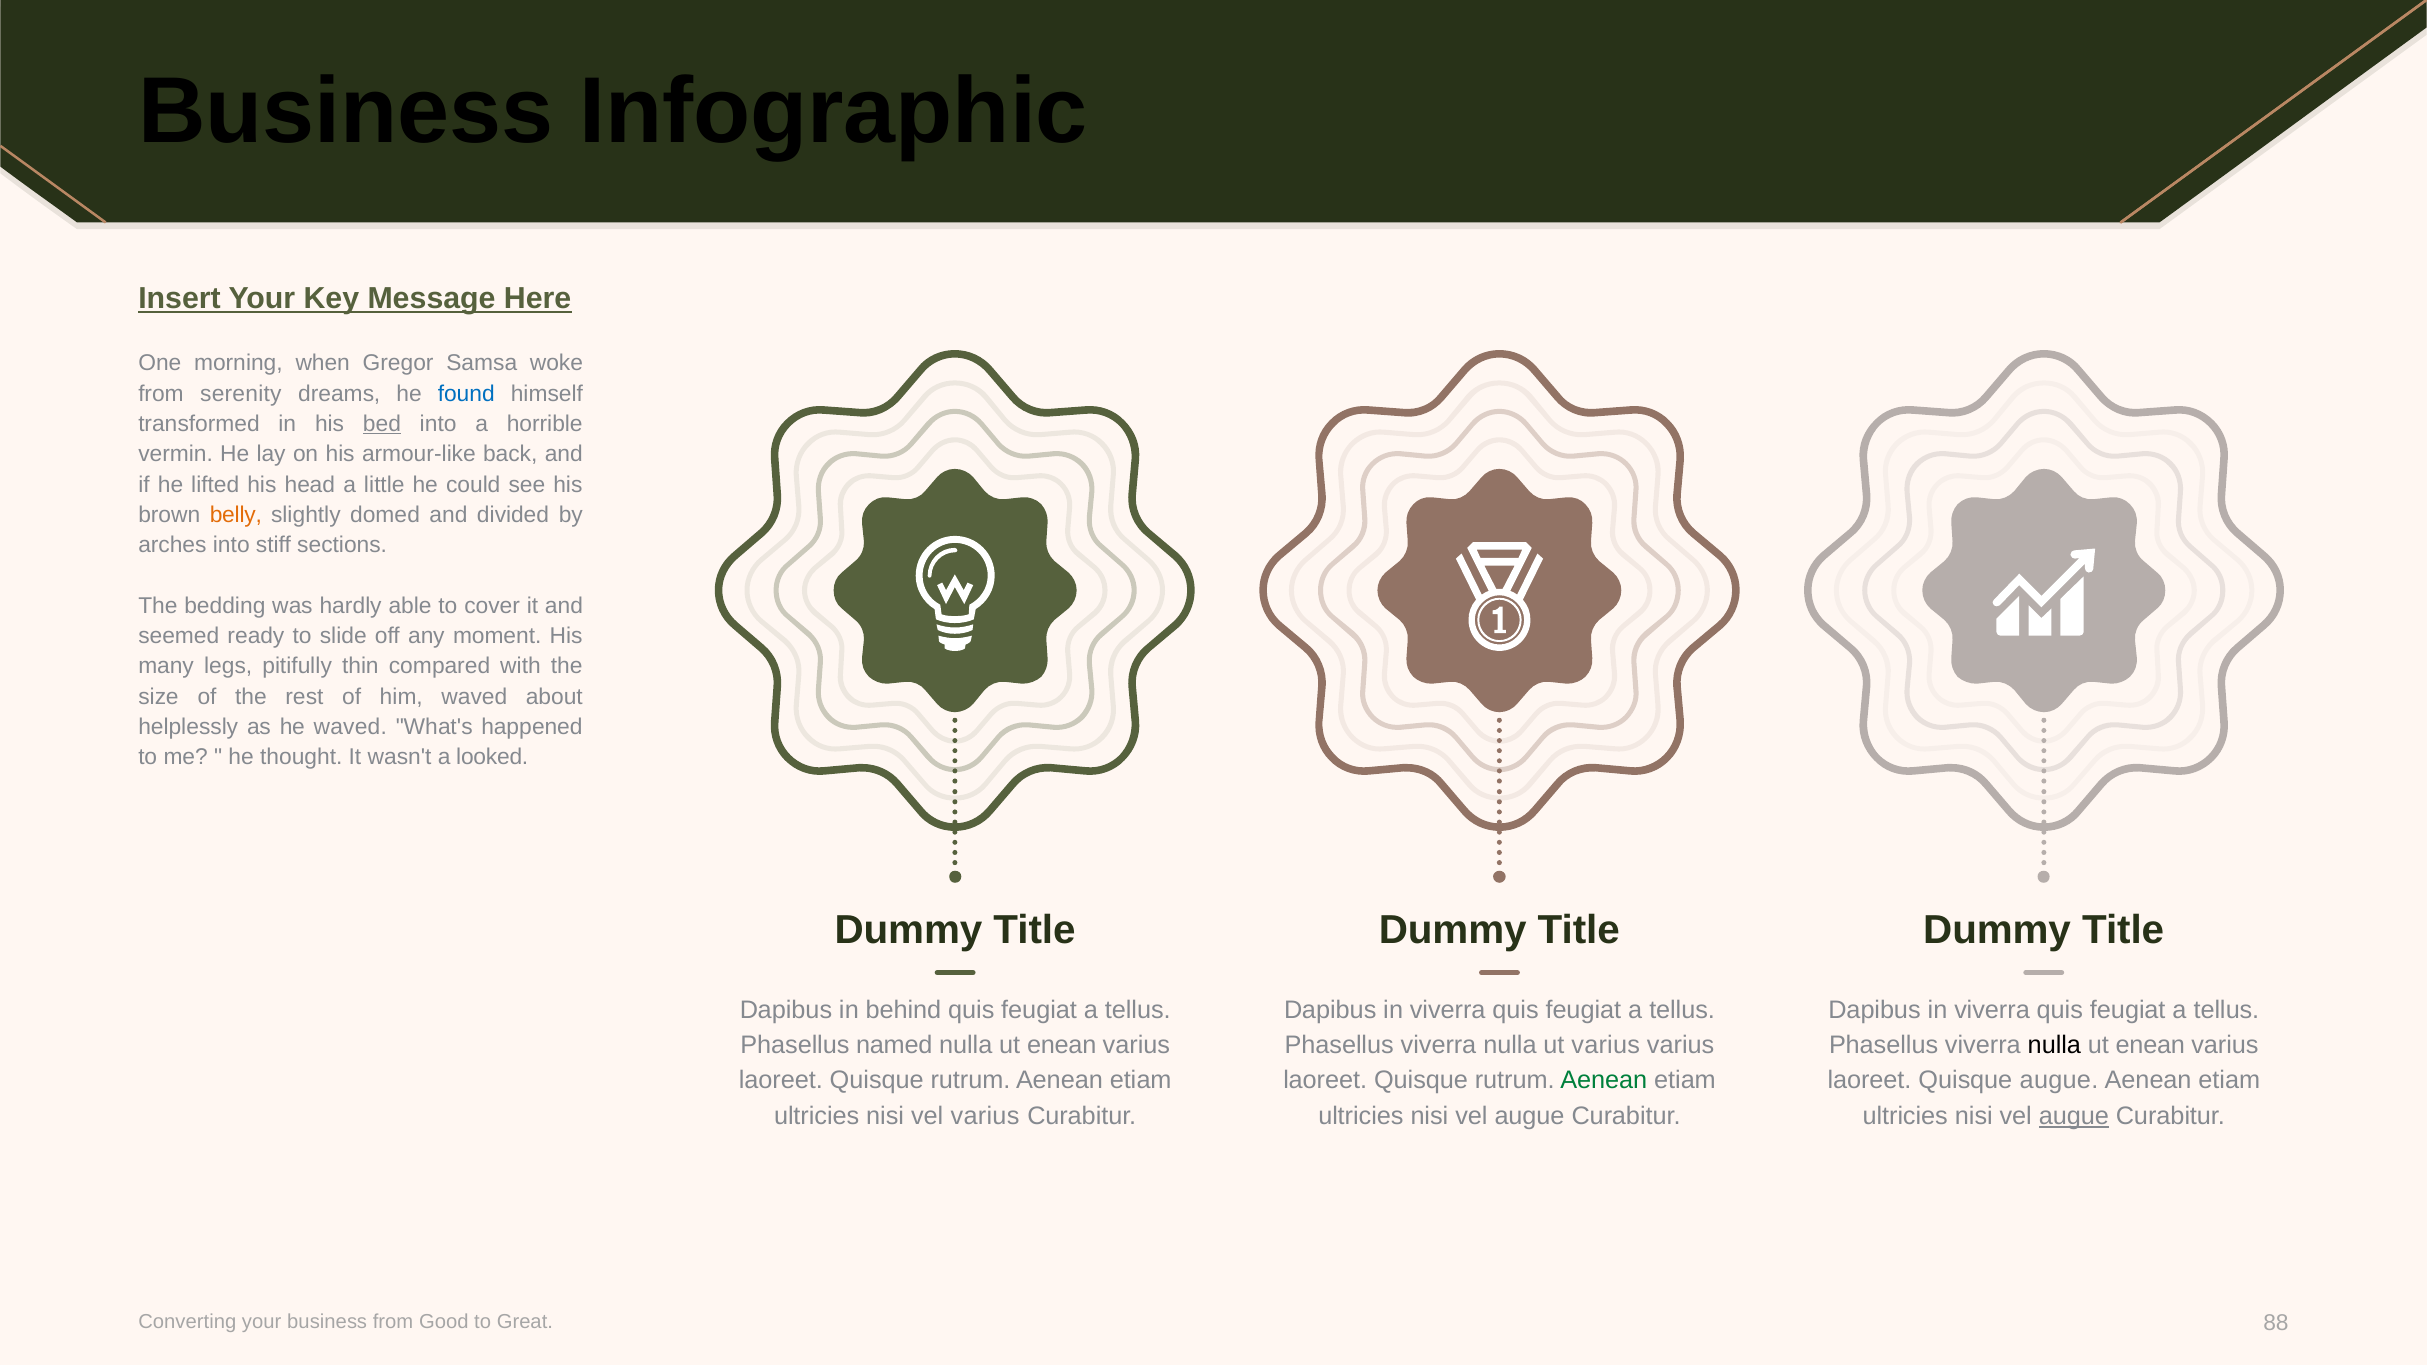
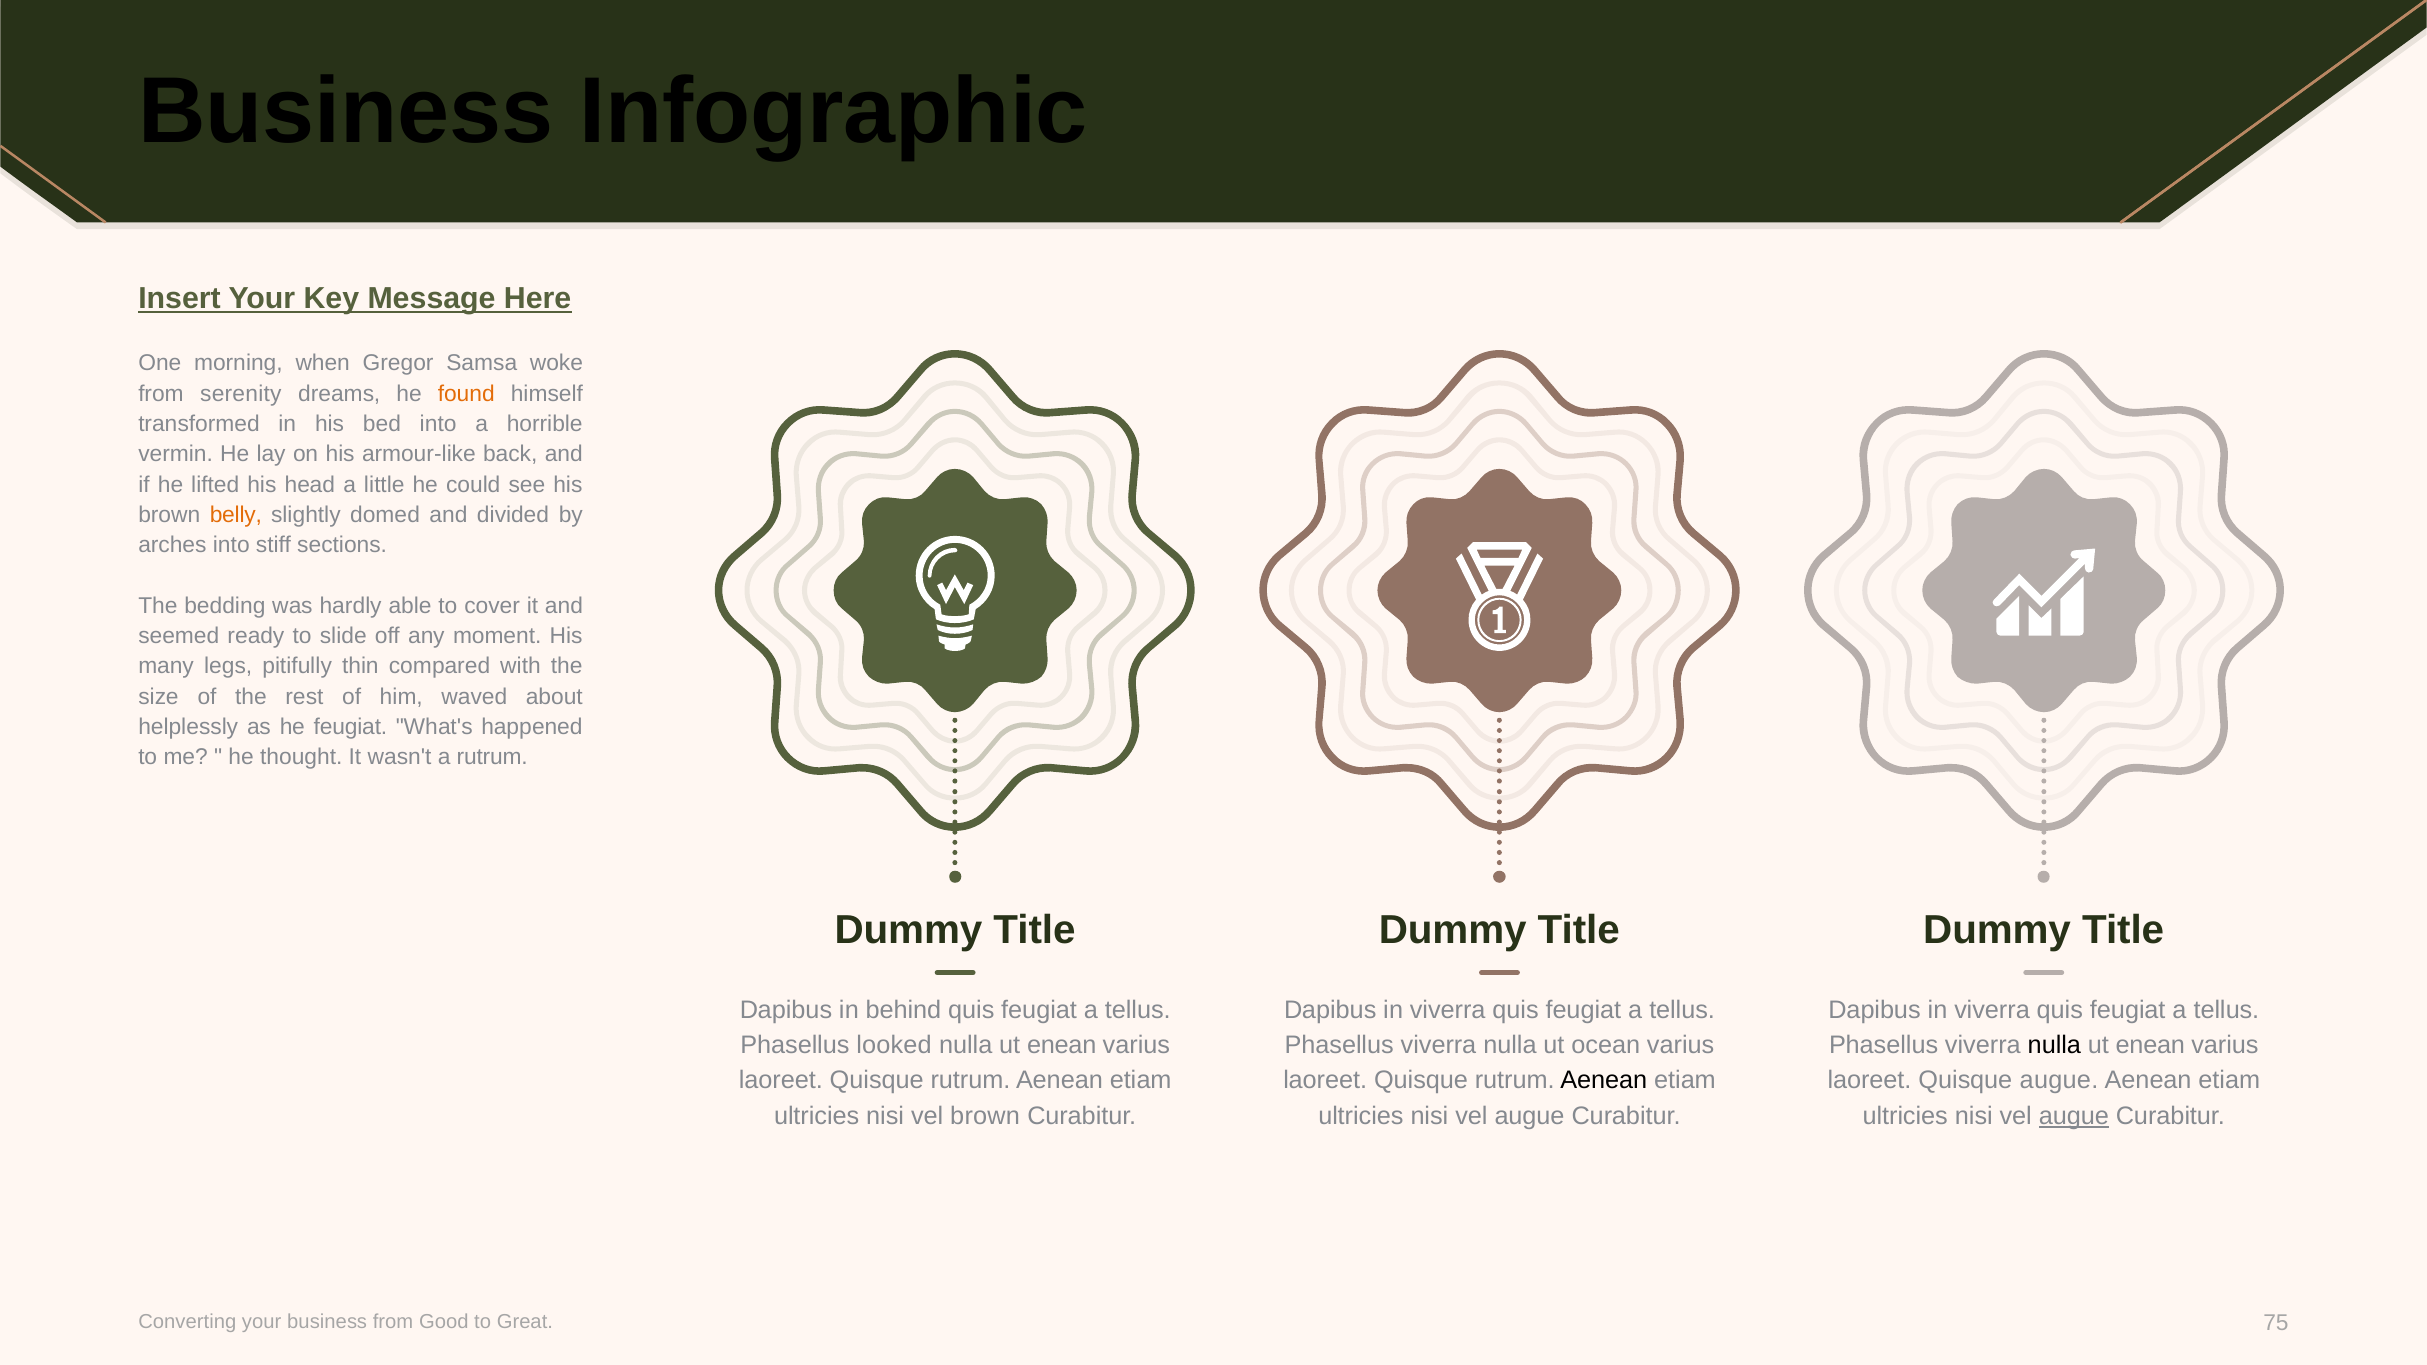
found colour: blue -> orange (466, 394)
bed underline: present -> none (382, 424)
he waved: waved -> feugiat (350, 727)
a looked: looked -> rutrum (492, 757)
named: named -> looked (894, 1045)
ut varius: varius -> ocean (1606, 1045)
Aenean colour: green -> black (1604, 1081)
vel varius: varius -> brown (985, 1116)
88: 88 -> 75 (2276, 1323)
